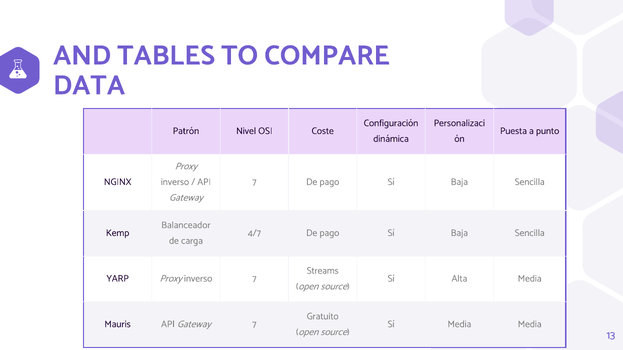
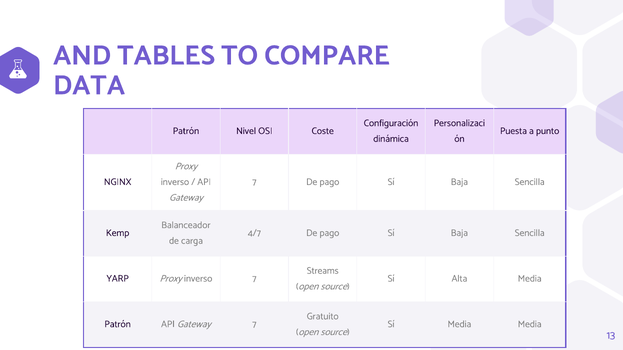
Mauris: Mauris -> Patrón (118, 324)
